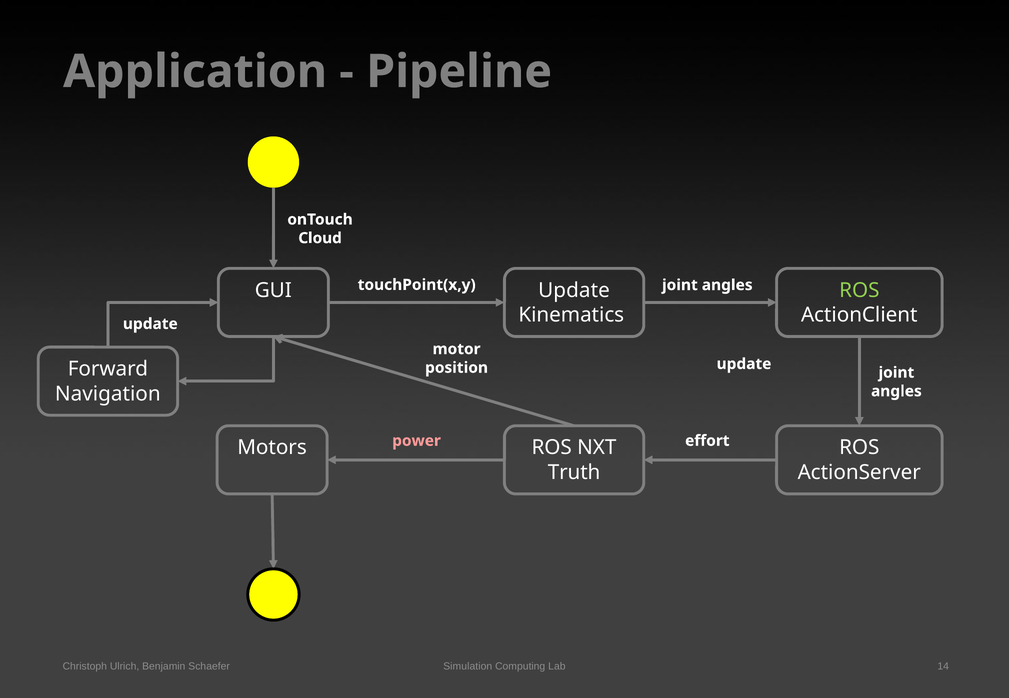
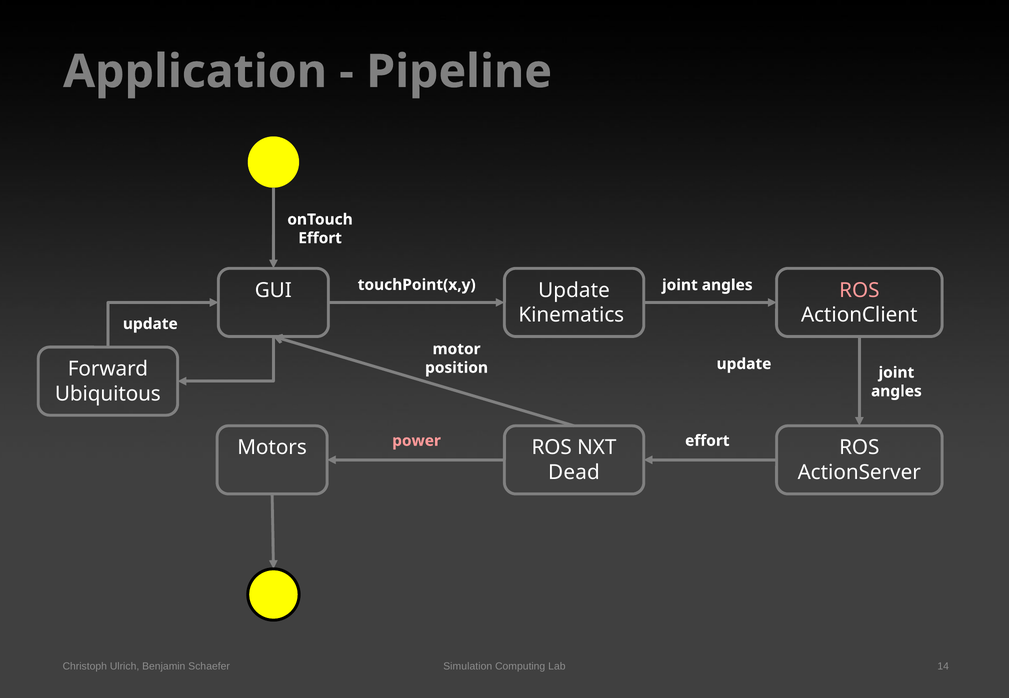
Cloud: Cloud -> Effort (320, 238)
ROS colour: light green -> pink (859, 290)
Navigation: Navigation -> Ubiquitous (108, 394)
Truth: Truth -> Dead (574, 473)
